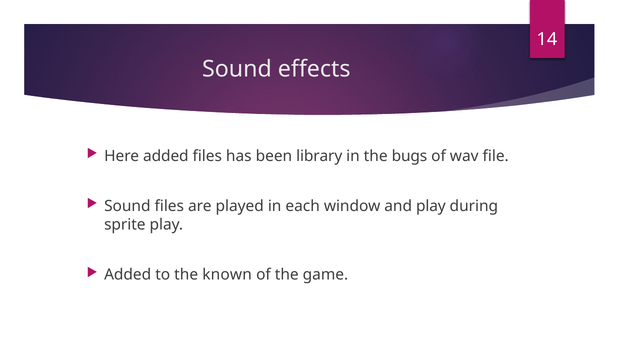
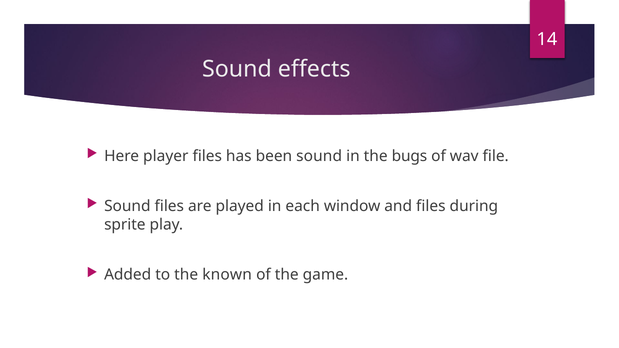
Here added: added -> player (166, 156)
been library: library -> sound (319, 156)
and play: play -> files (431, 206)
